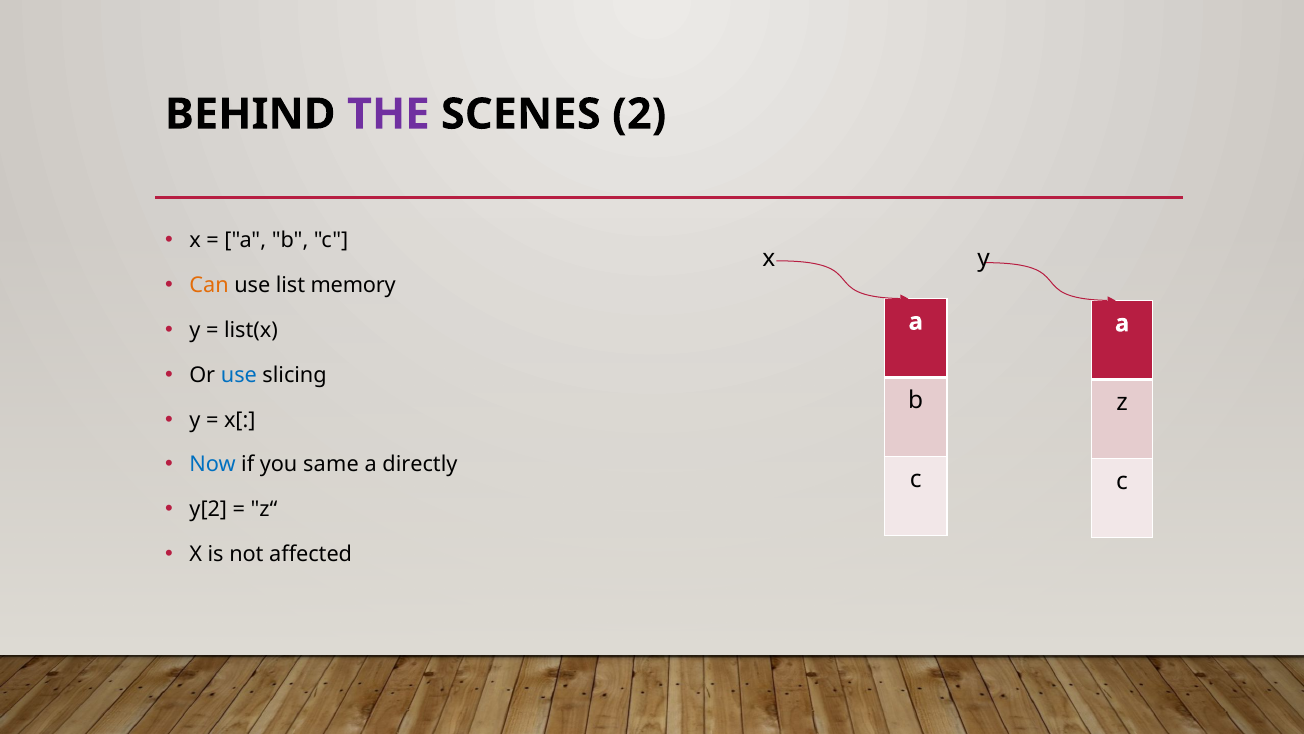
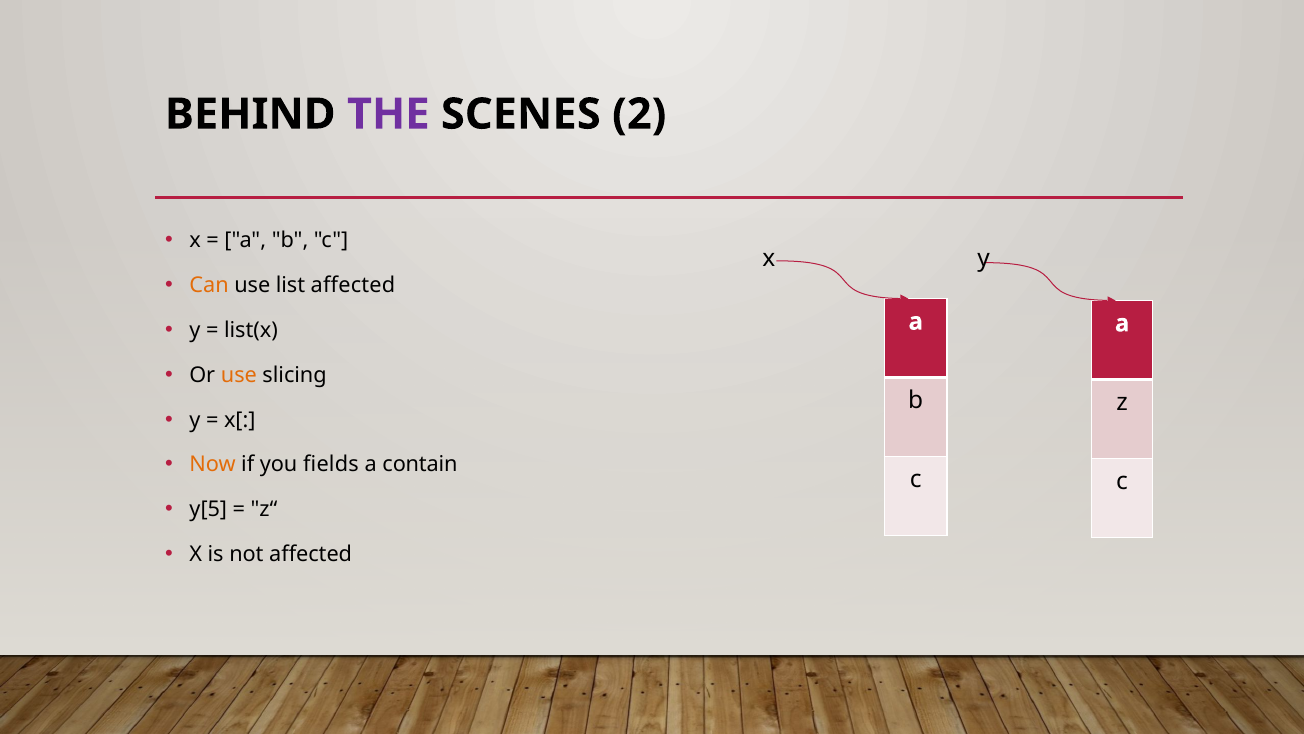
list memory: memory -> affected (353, 285)
use colour: blue -> orange (239, 375)
Now colour: blue -> orange (213, 465)
same: same -> fields (331, 465)
directly: directly -> contain (420, 465)
y[2: y[2 -> y[5 (208, 509)
